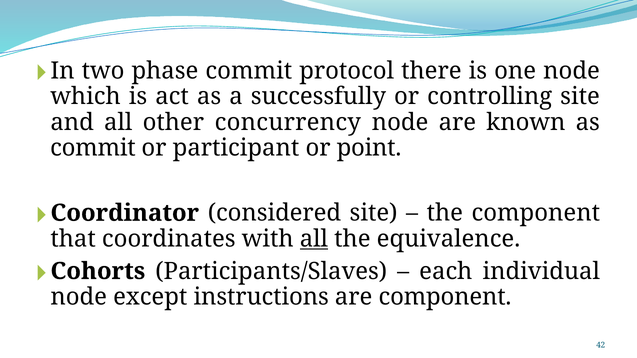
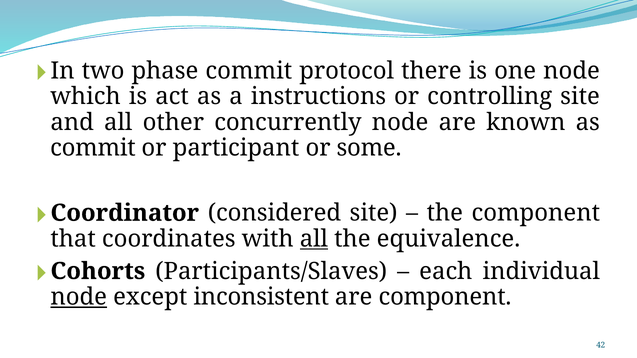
successfully: successfully -> instructions (318, 97)
concurrency: concurrency -> concurrently (288, 122)
point: point -> some (369, 148)
node underline: none -> present (79, 297)
instructions: instructions -> inconsistent (261, 297)
